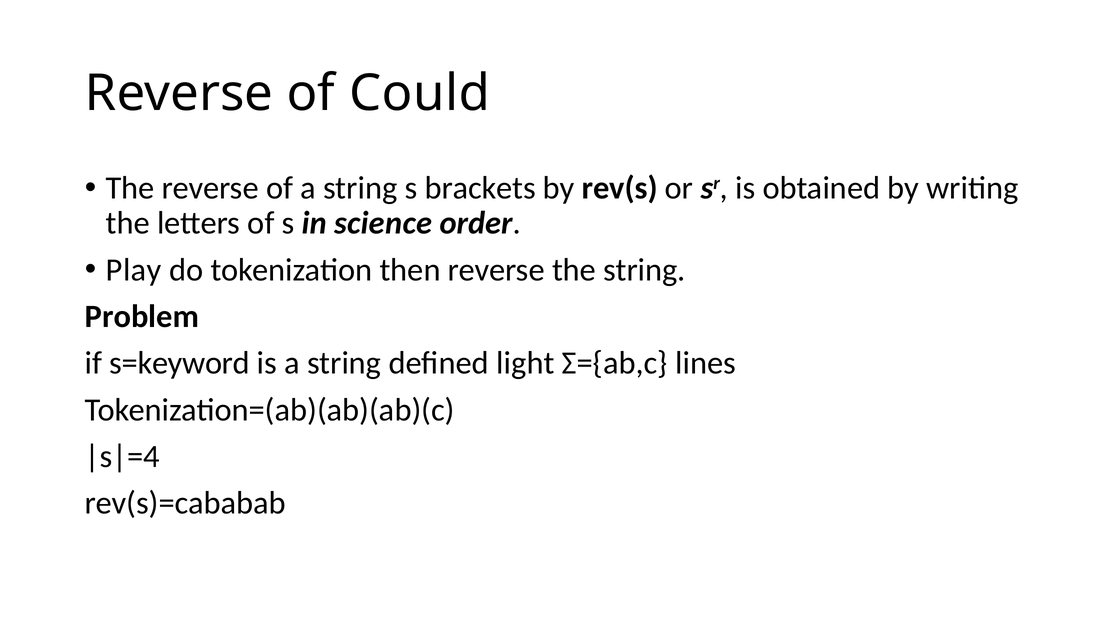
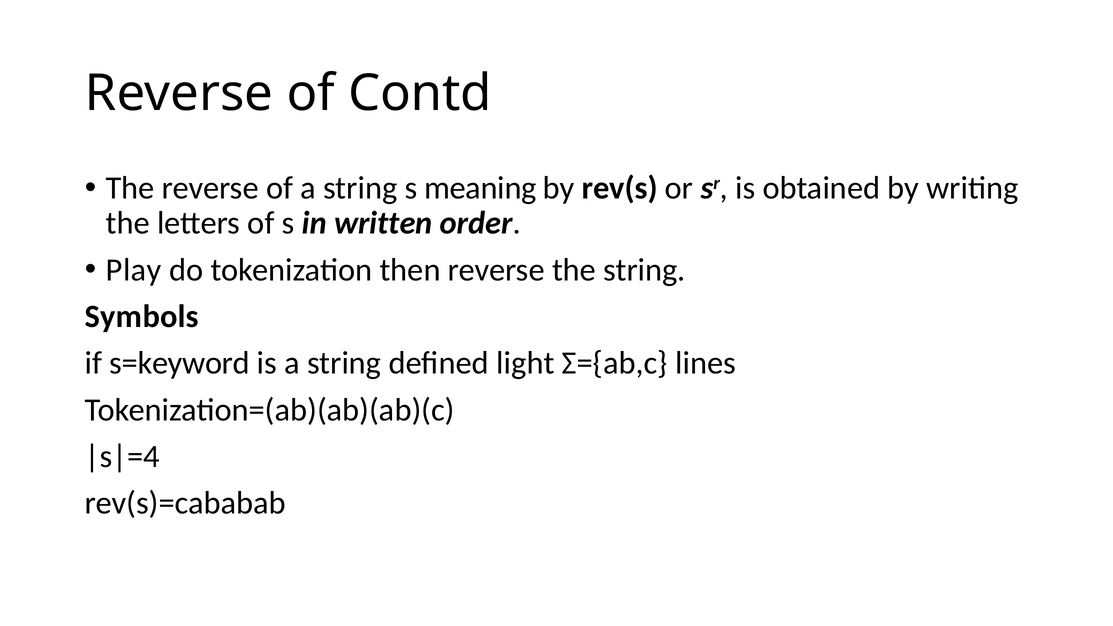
Could: Could -> Contd (420, 93)
brackets: brackets -> meaning (480, 188)
science: science -> written (383, 223)
Problem: Problem -> Symbols (142, 317)
